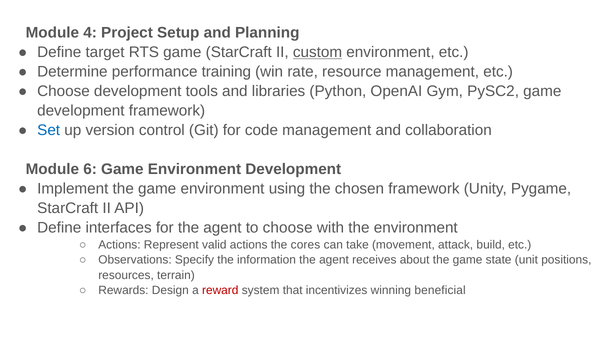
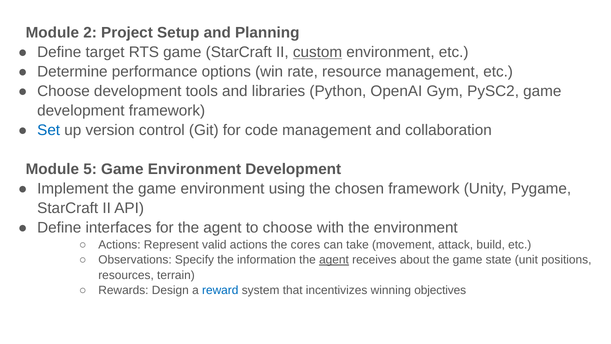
4: 4 -> 2 (90, 33)
training: training -> options (226, 72)
6: 6 -> 5 (90, 169)
agent underline: none -> present (334, 260)
reward colour: red -> blue (220, 290)
beneficial: beneficial -> objectives (440, 290)
